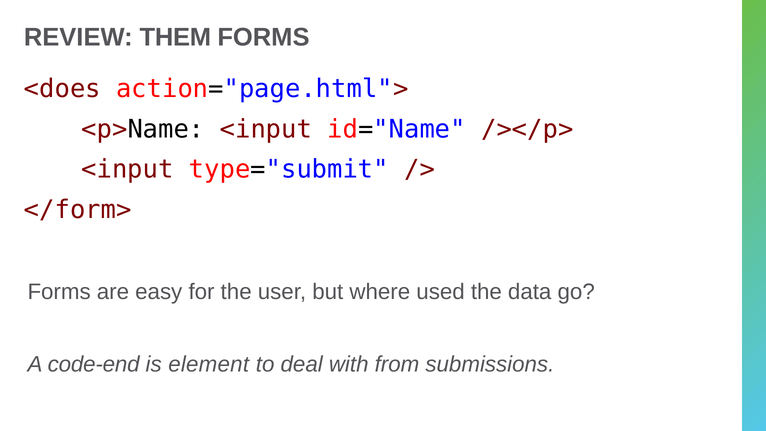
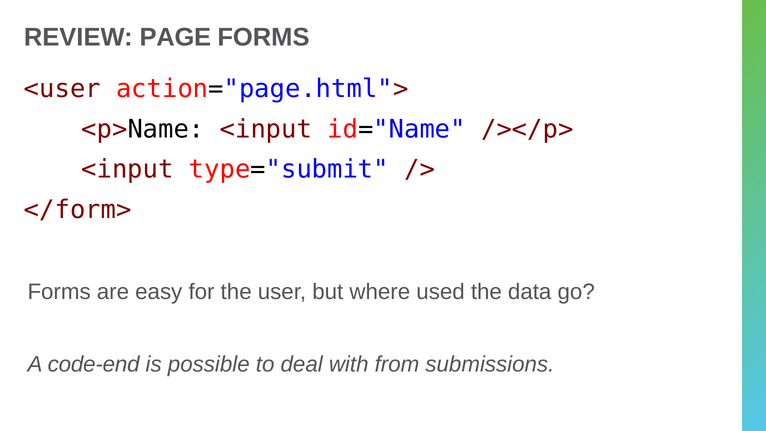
THEM: THEM -> PAGE (175, 37)
<does: <does -> <user (62, 89)
element: element -> possible (209, 364)
